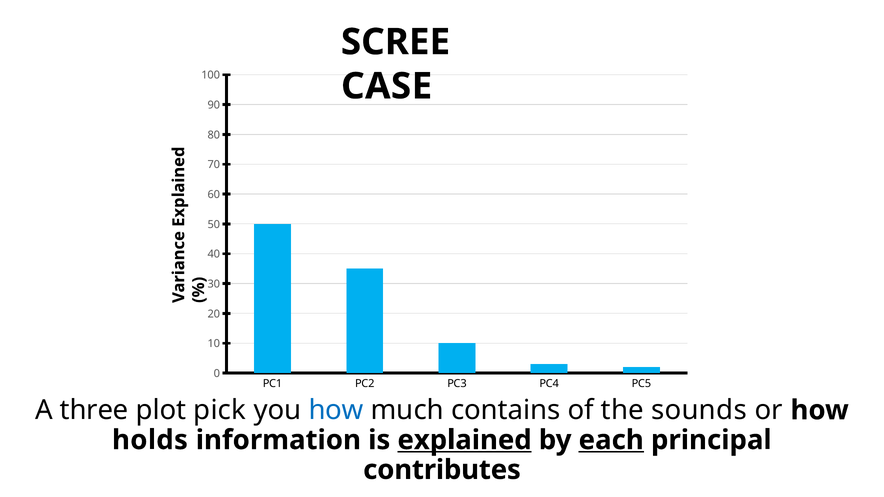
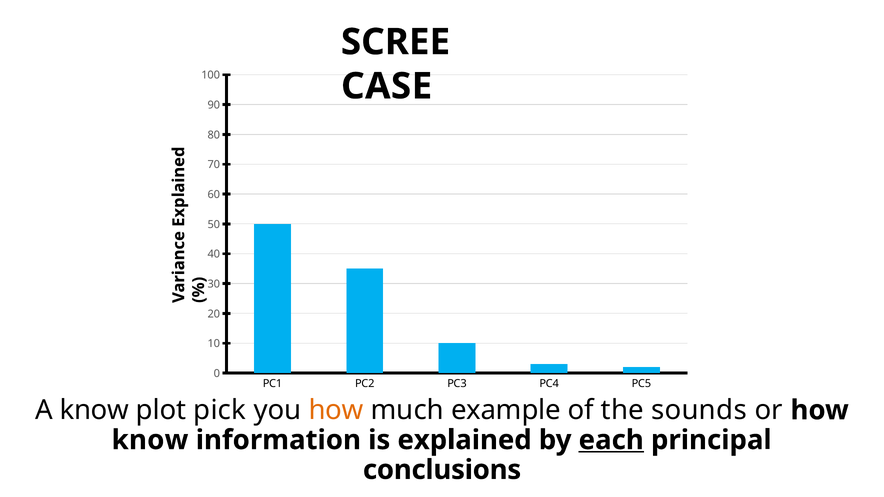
A three: three -> know (94, 410)
how colour: blue -> orange (336, 410)
contains: contains -> example (506, 410)
holds: holds -> know (150, 440)
explained underline: present -> none (465, 440)
contributes: contributes -> conclusions (442, 470)
